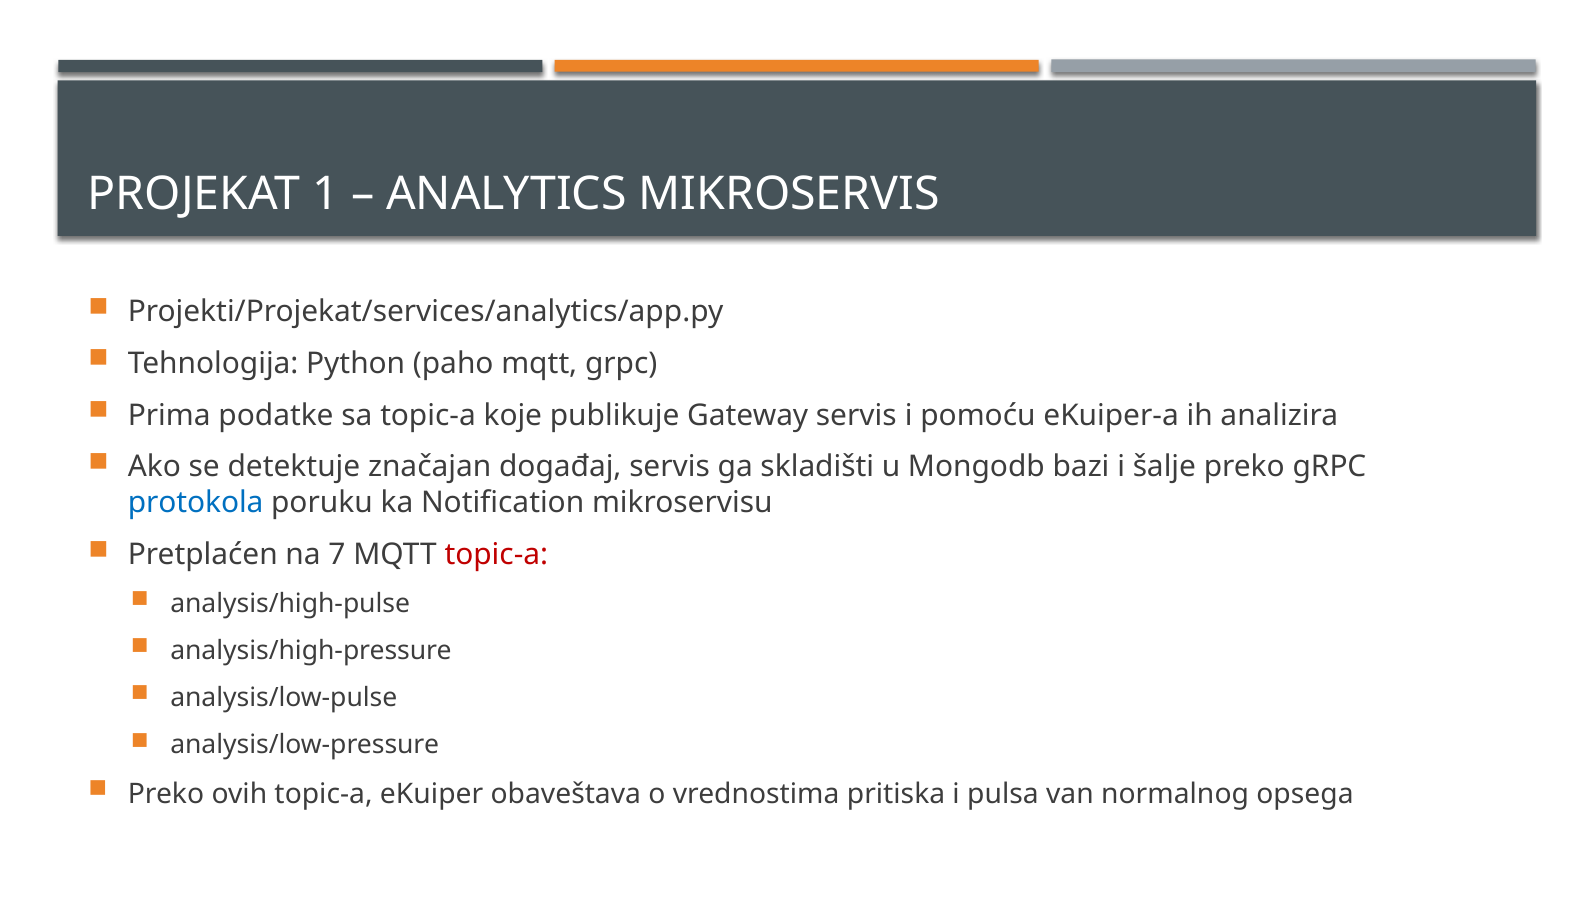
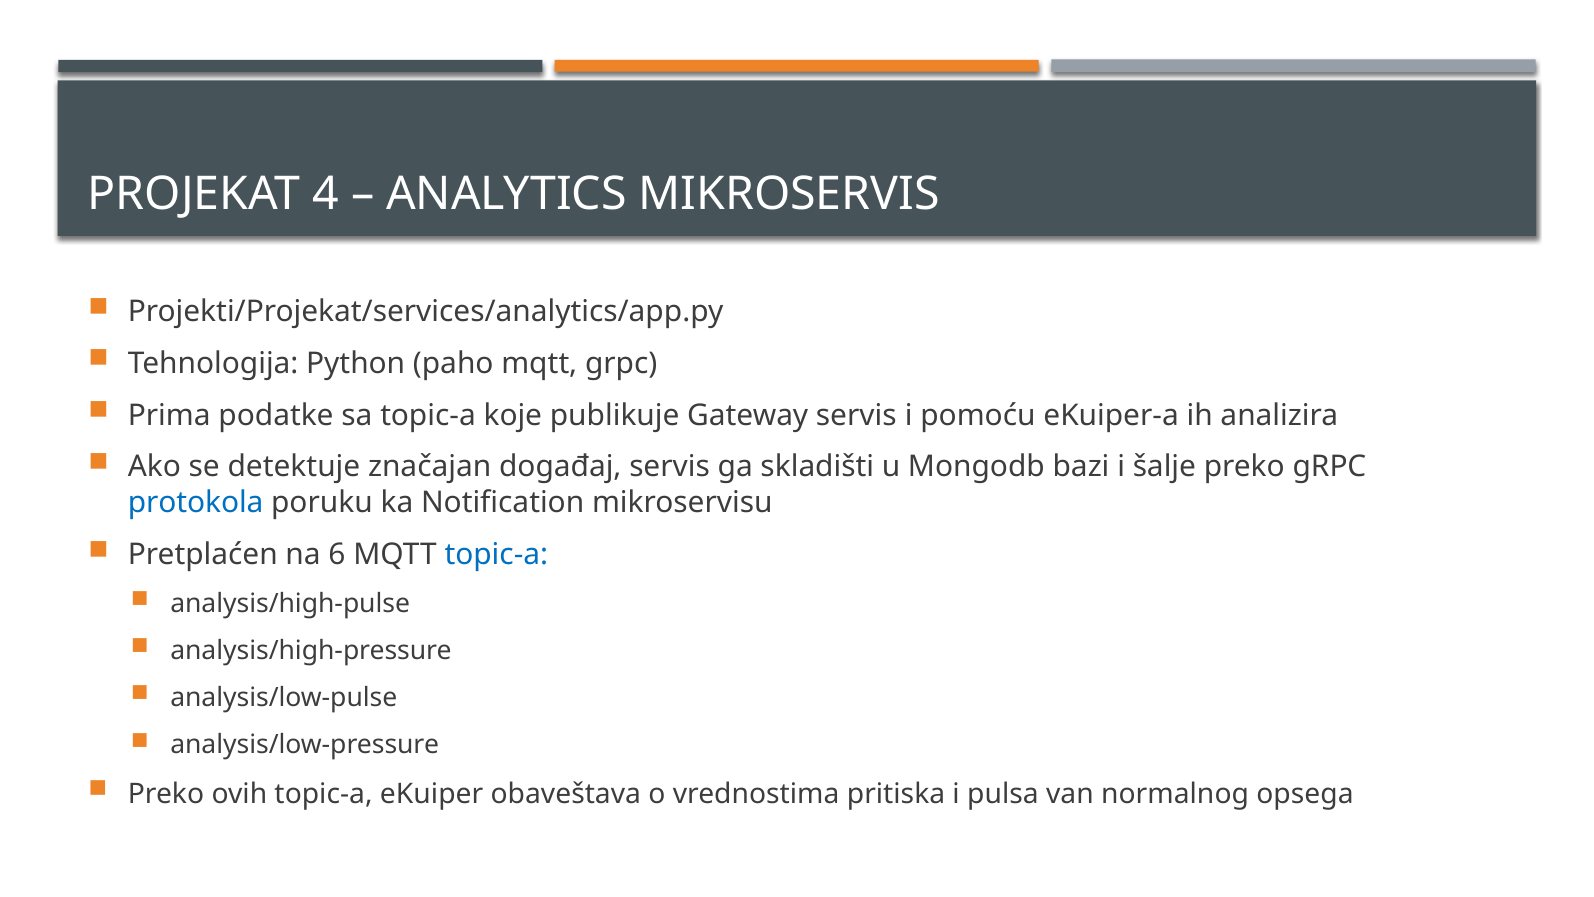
1: 1 -> 4 (326, 194)
7: 7 -> 6 (337, 555)
topic-a colour: red -> blue (496, 555)
